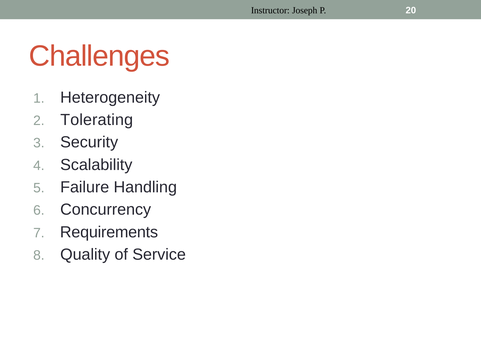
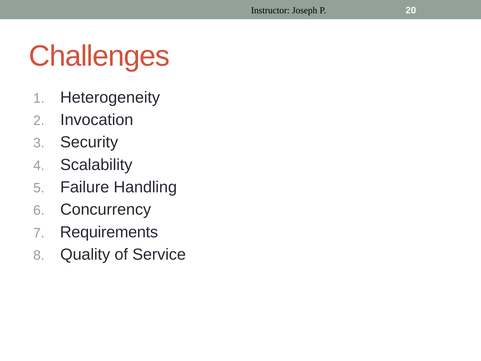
Tolerating: Tolerating -> Invocation (97, 120)
